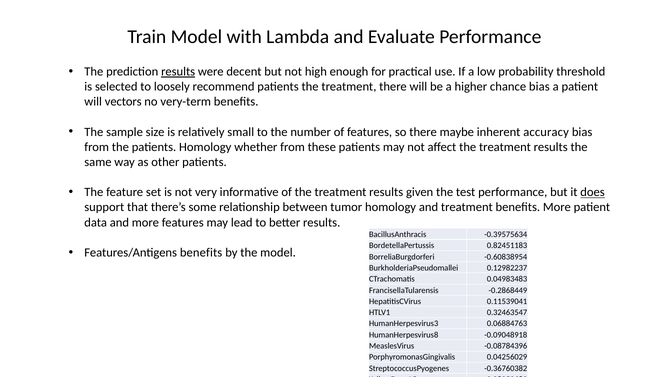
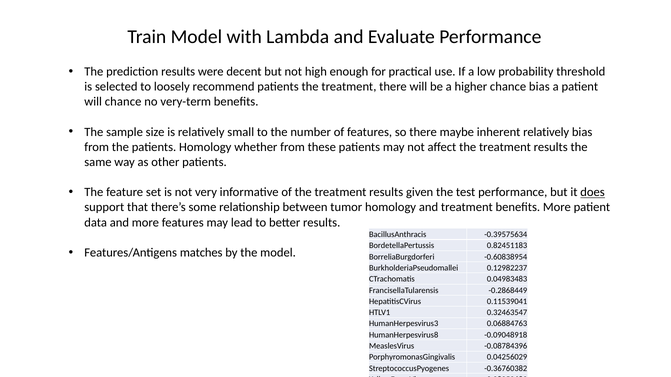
results underline: present -> none (178, 72)
will vectors: vectors -> chance (123, 102)
inherent accuracy: accuracy -> relatively (546, 132)
Features/Antigens benefits: benefits -> matches (201, 253)
